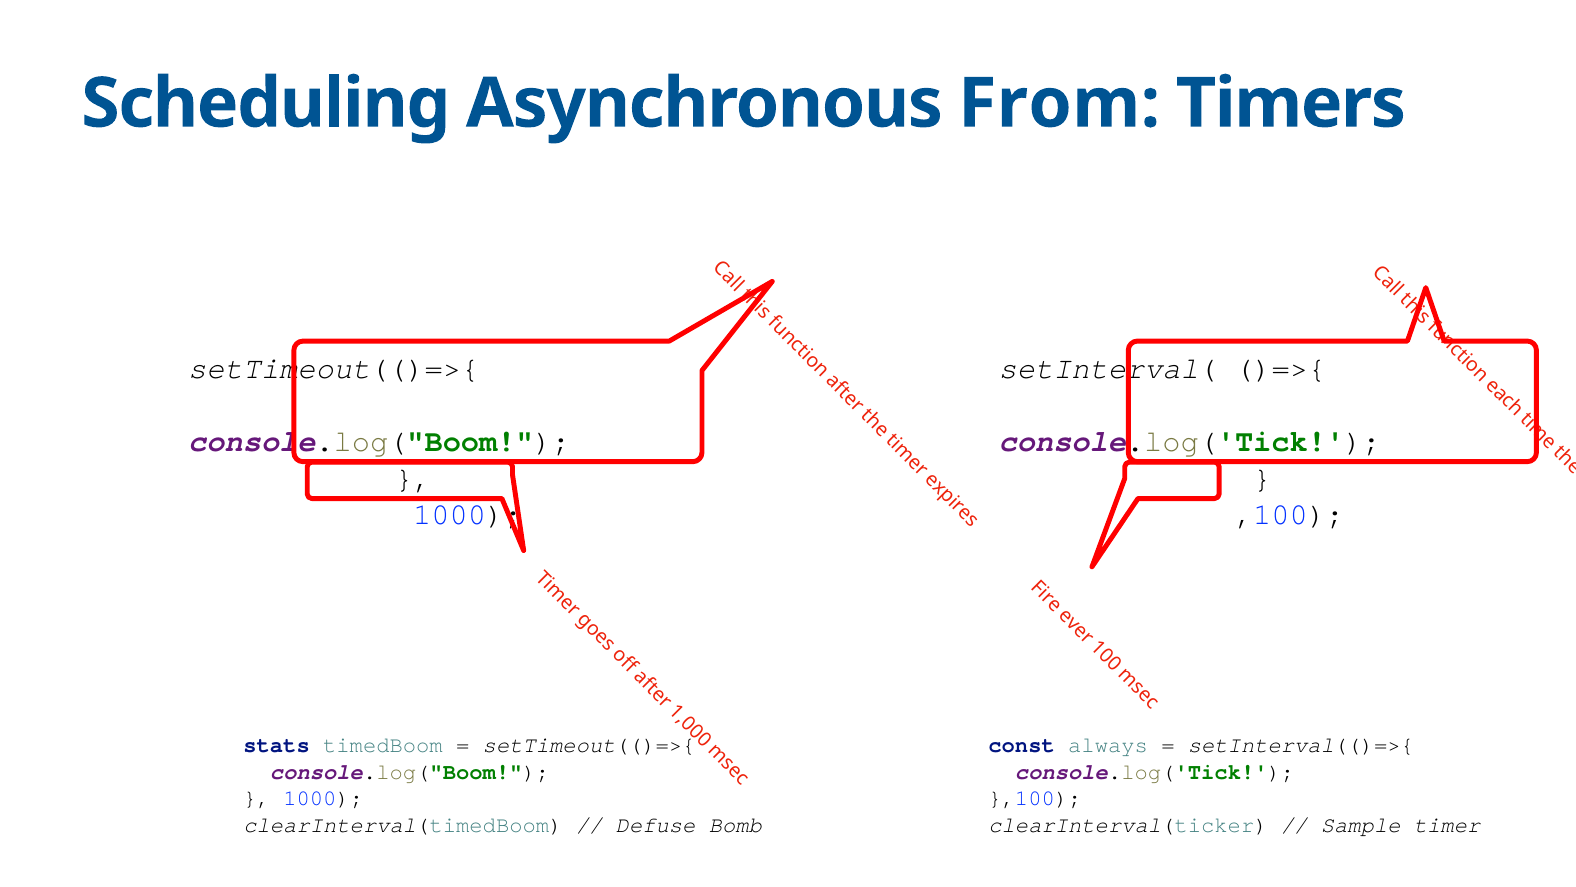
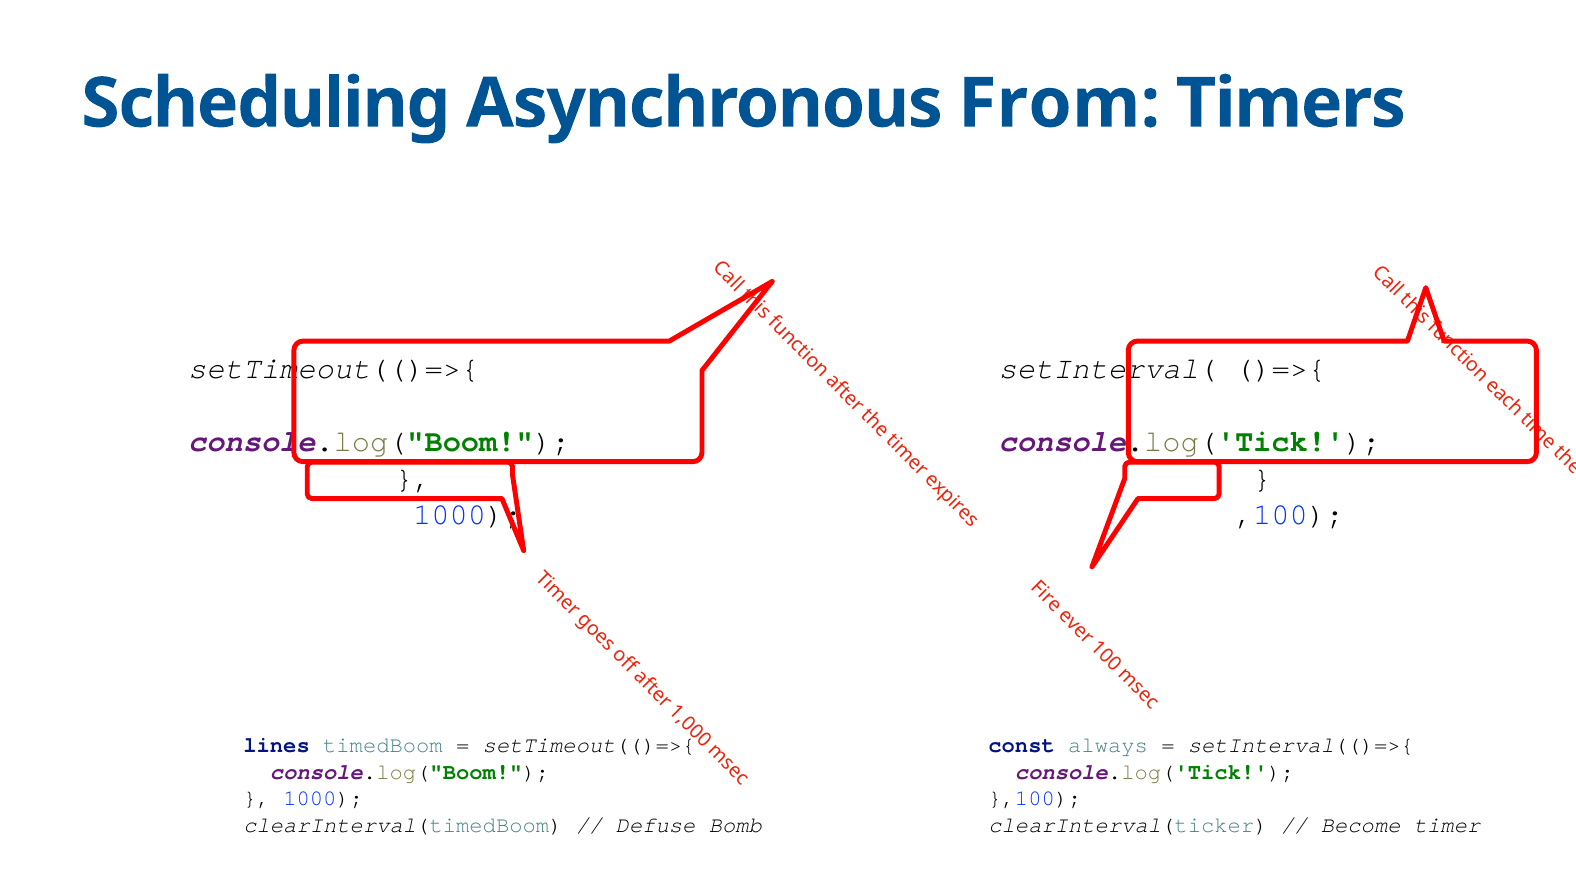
stats: stats -> lines (277, 745)
Sample: Sample -> Become (1361, 825)
